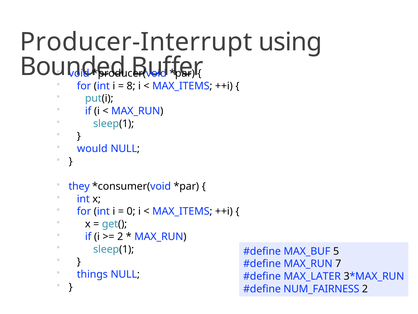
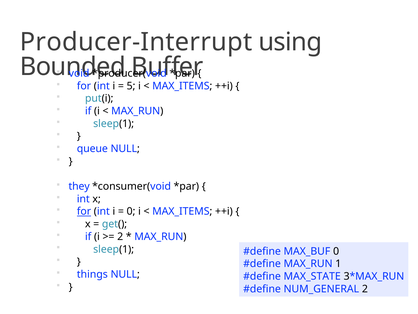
8: 8 -> 5 (131, 86)
would: would -> queue (92, 148)
for underline: none -> present (84, 211)
MAX_BUF 5: 5 -> 0 (336, 251)
7: 7 -> 1 (338, 263)
MAX_LATER: MAX_LATER -> MAX_STATE (312, 276)
NUM_FAIRNESS: NUM_FAIRNESS -> NUM_GENERAL (321, 288)
